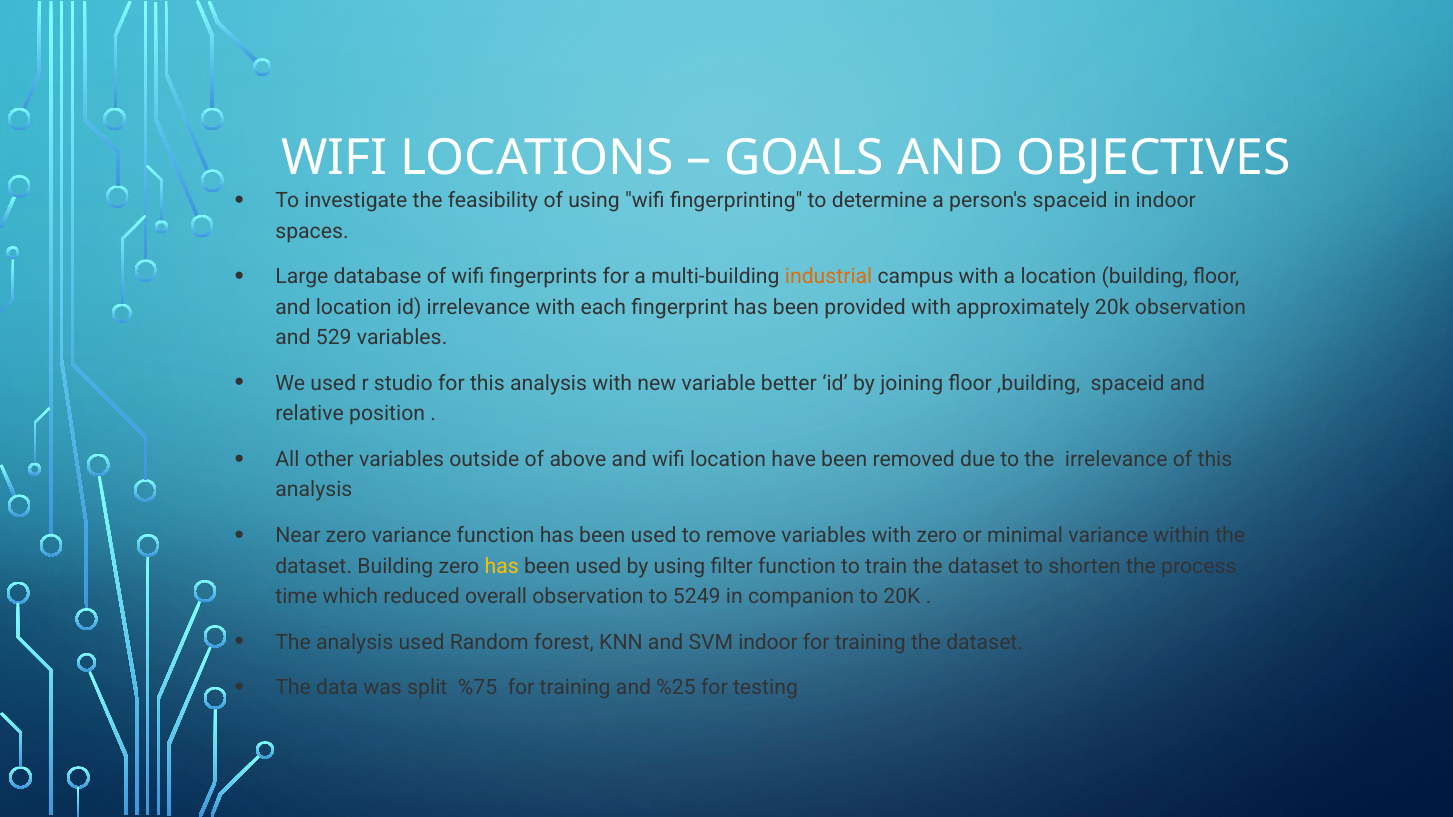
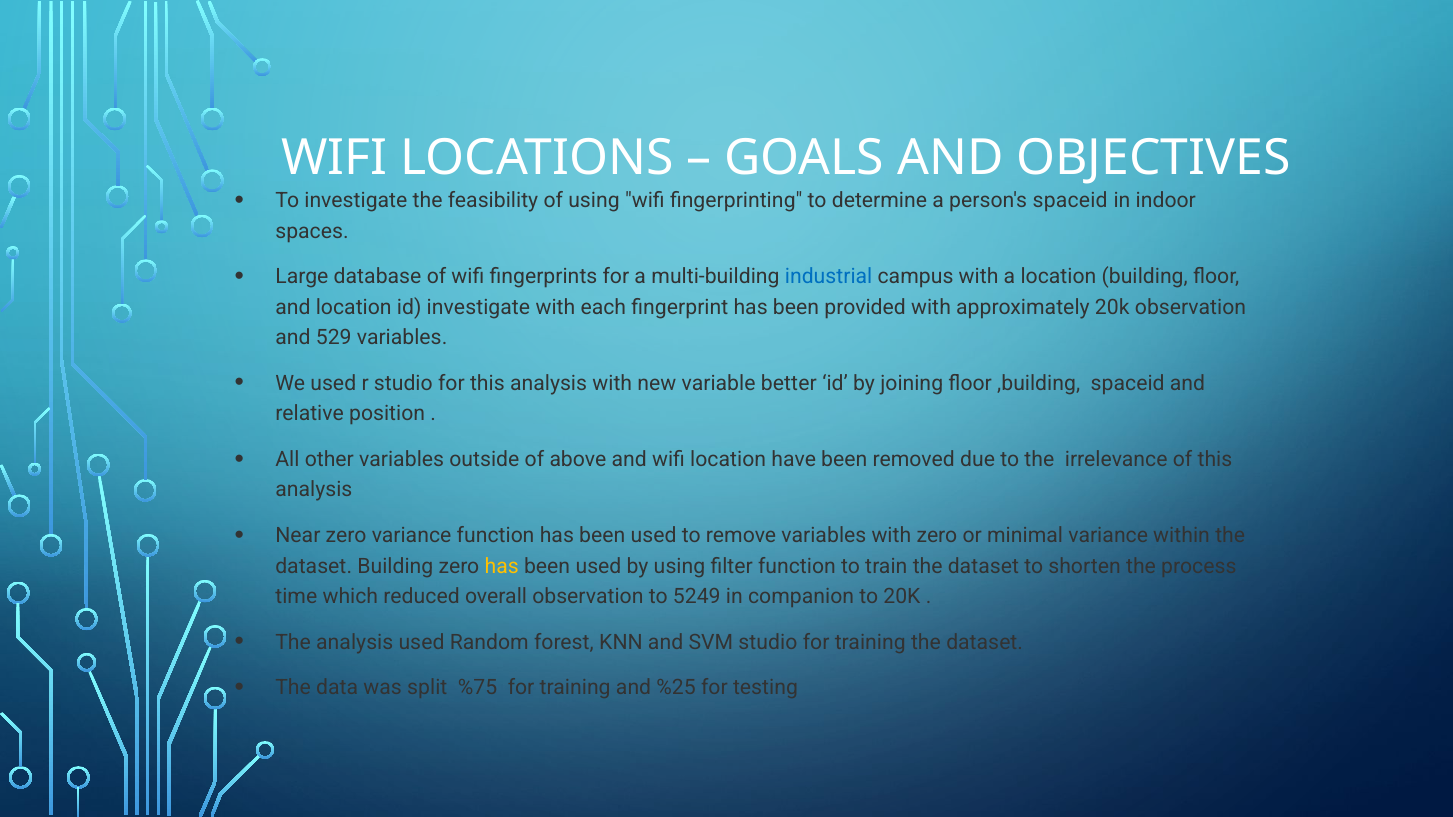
industrial colour: orange -> blue (829, 277)
id irrelevance: irrelevance -> investigate (478, 307)
SVM indoor: indoor -> studio (768, 642)
